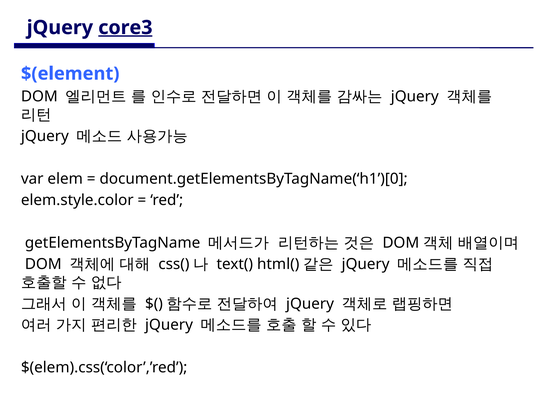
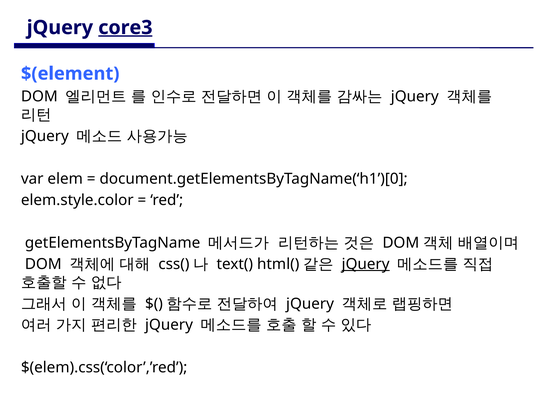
jQuery underline: none -> present (366, 264)
